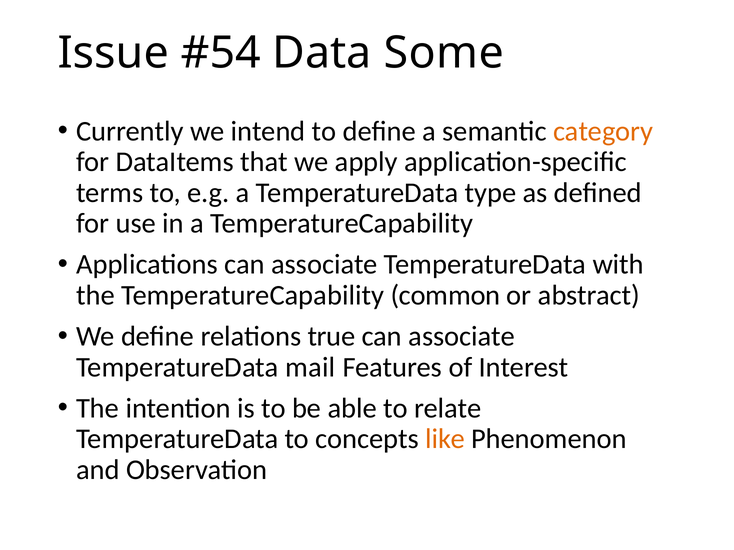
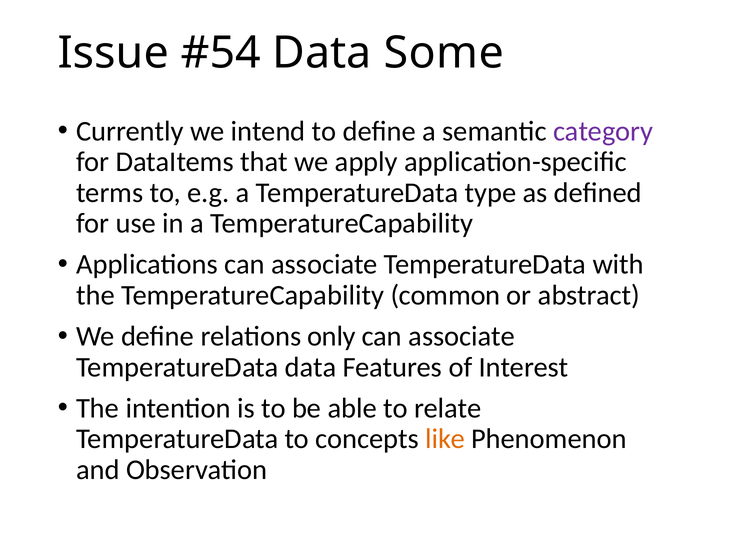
category colour: orange -> purple (603, 131)
true: true -> only (331, 337)
TemperatureData mail: mail -> data (310, 368)
